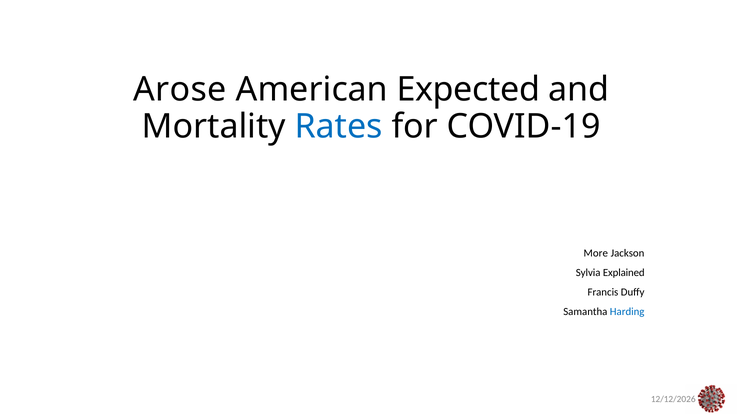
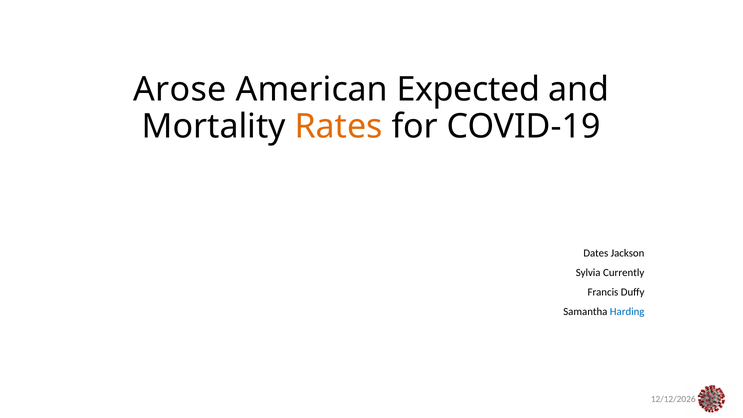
Rates colour: blue -> orange (339, 126)
More: More -> Dates (596, 253)
Explained: Explained -> Currently (624, 273)
